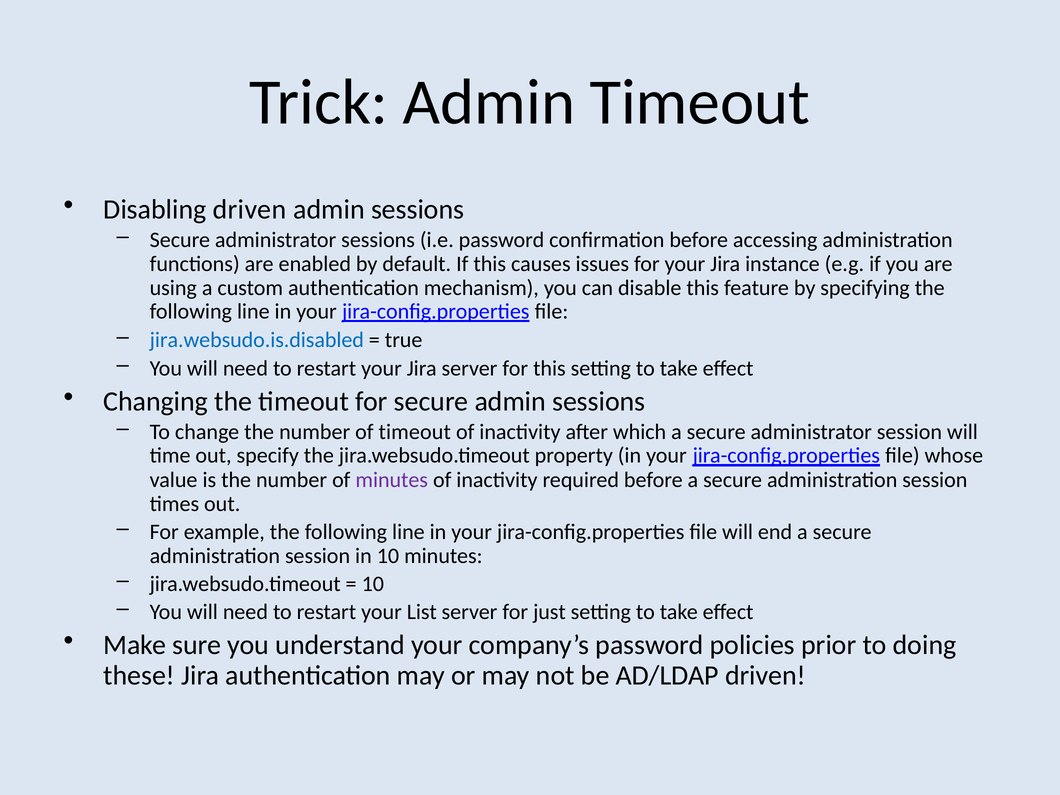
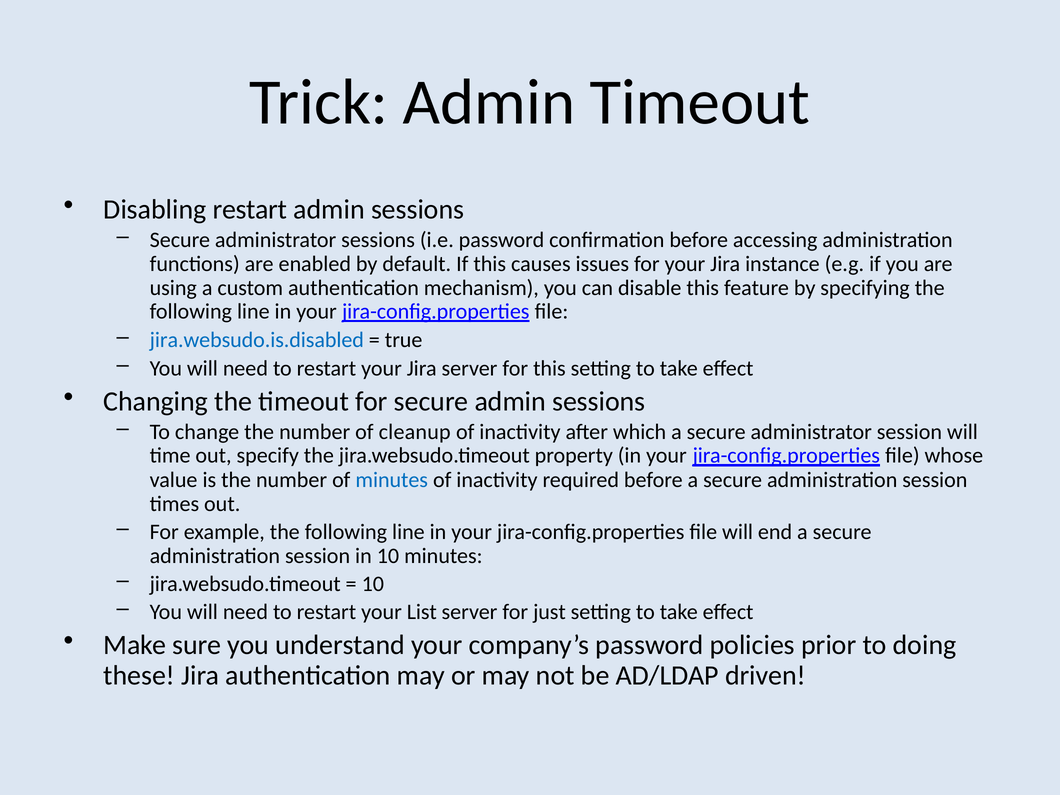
Disabling driven: driven -> restart (250, 210)
of timeout: timeout -> cleanup (415, 432)
minutes colour: purple -> blue (392, 480)
